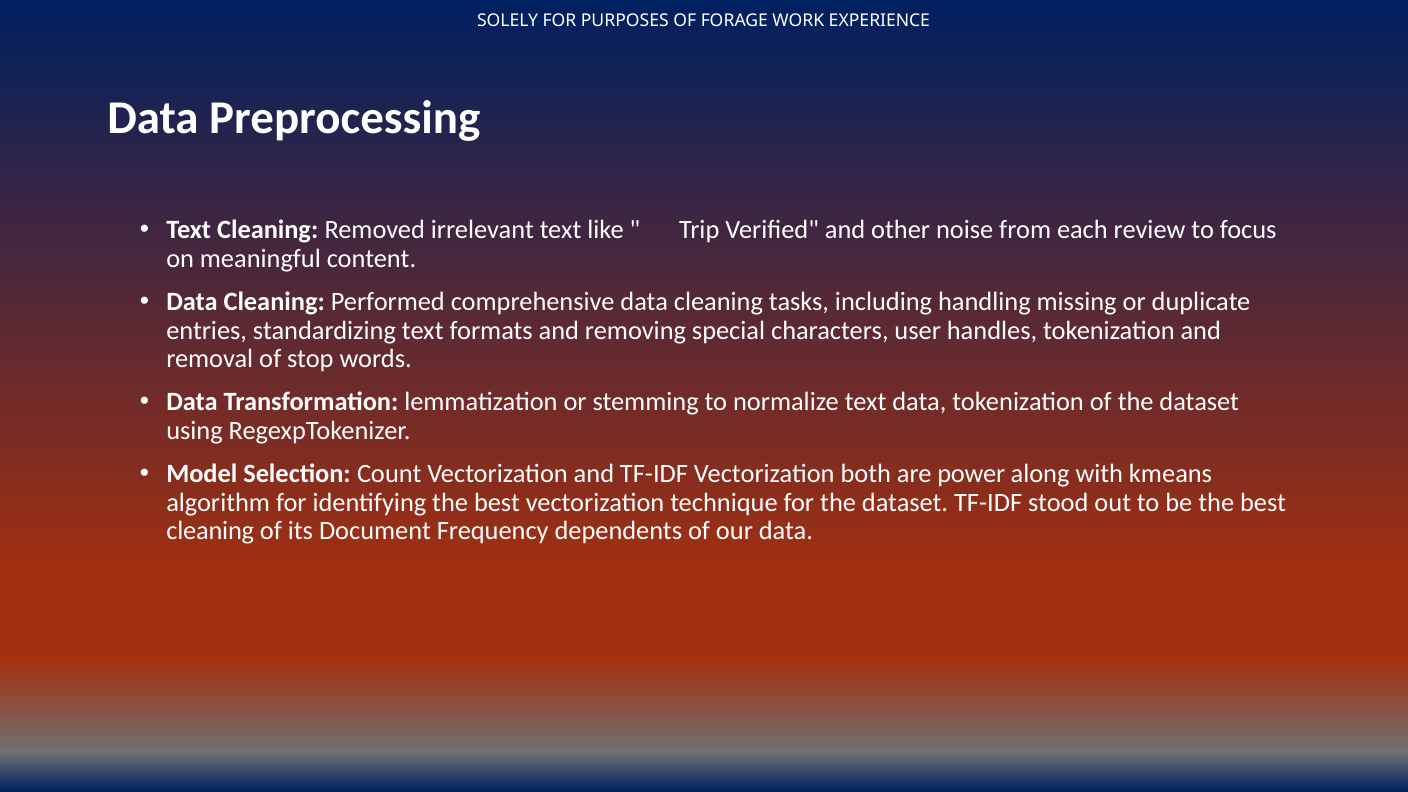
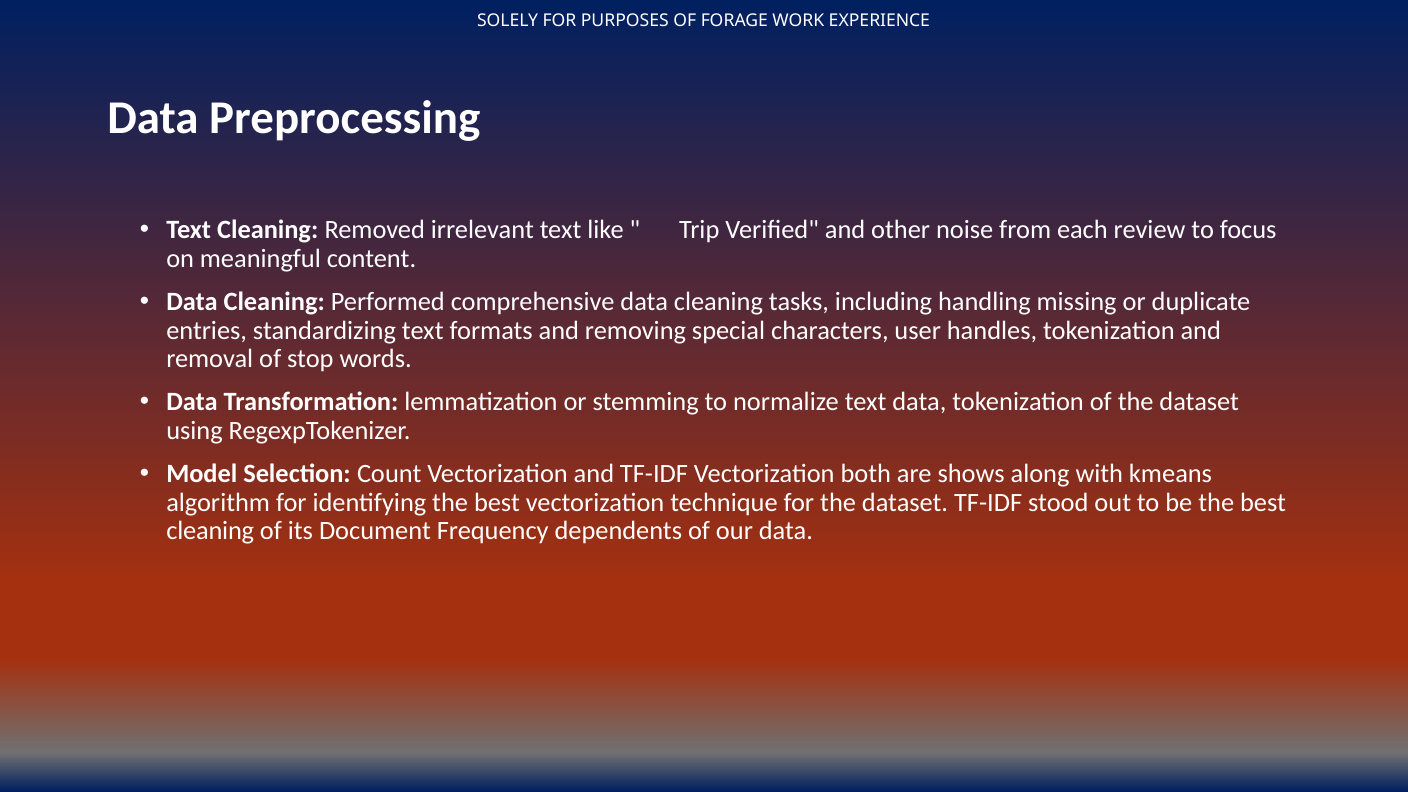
power: power -> shows (971, 474)
